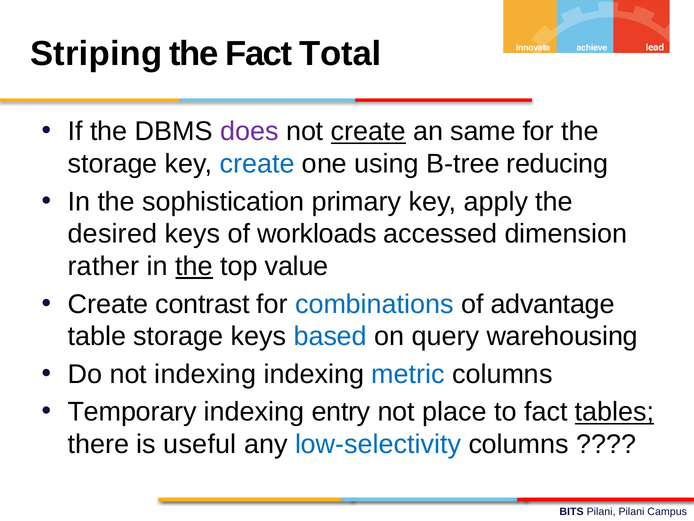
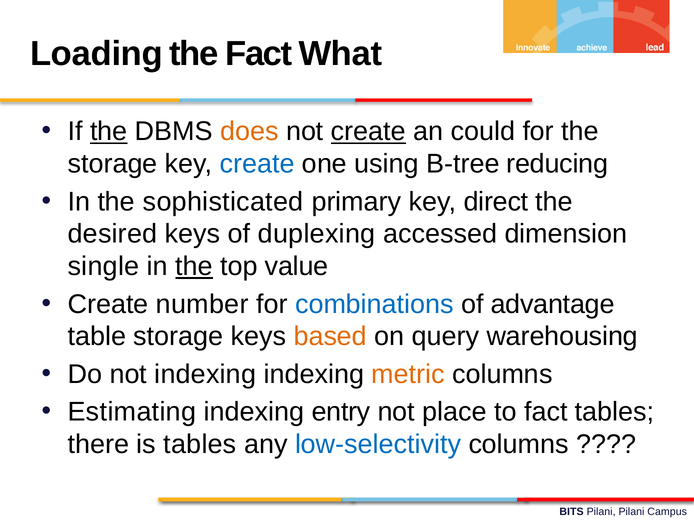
Striping: Striping -> Loading (97, 54)
Total: Total -> What (340, 54)
the underline: none -> present (109, 131)
does colour: purple -> orange (249, 131)
same: same -> could (483, 131)
sophistication: sophistication -> sophisticated (223, 201)
apply: apply -> direct (496, 201)
workloads: workloads -> duplexing (317, 234)
rather: rather -> single (103, 266)
contrast: contrast -> number (202, 304)
based colour: blue -> orange (330, 336)
metric colour: blue -> orange (408, 374)
Temporary: Temporary -> Estimating (132, 412)
tables underline: present -> none (615, 412)
is useful: useful -> tables (200, 444)
